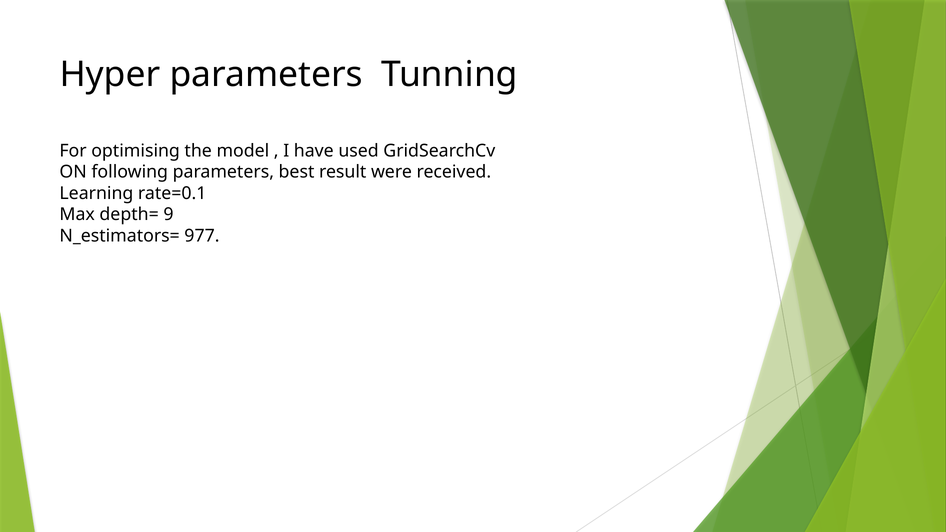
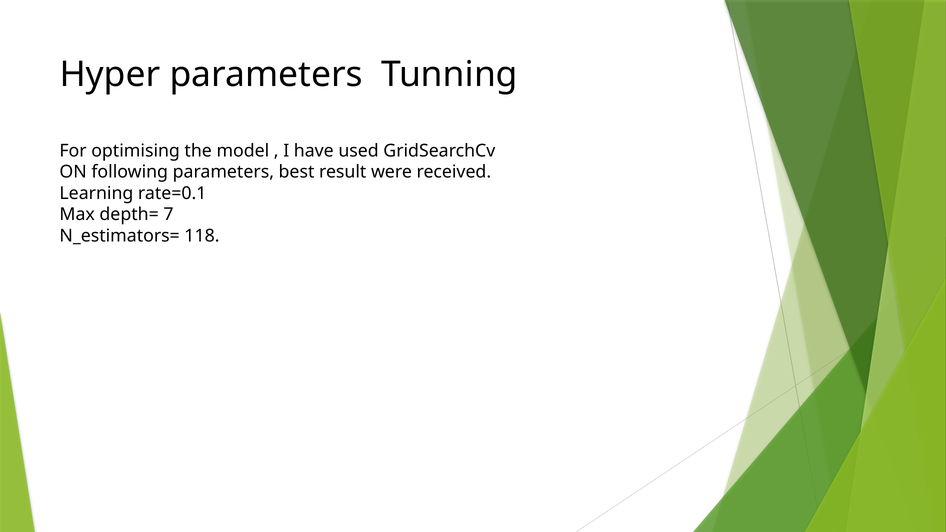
9: 9 -> 7 (168, 215)
977: 977 -> 118 (202, 236)
